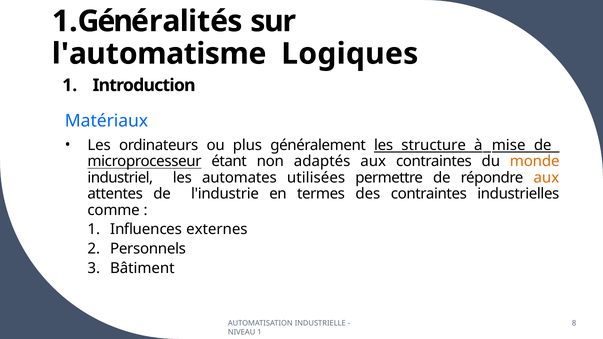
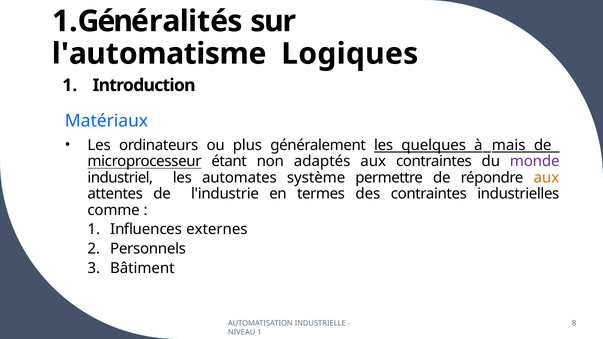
structure: structure -> quelques (434, 145)
mise: mise -> mais (509, 145)
monde colour: orange -> purple (535, 161)
utilisées: utilisées -> système (316, 178)
